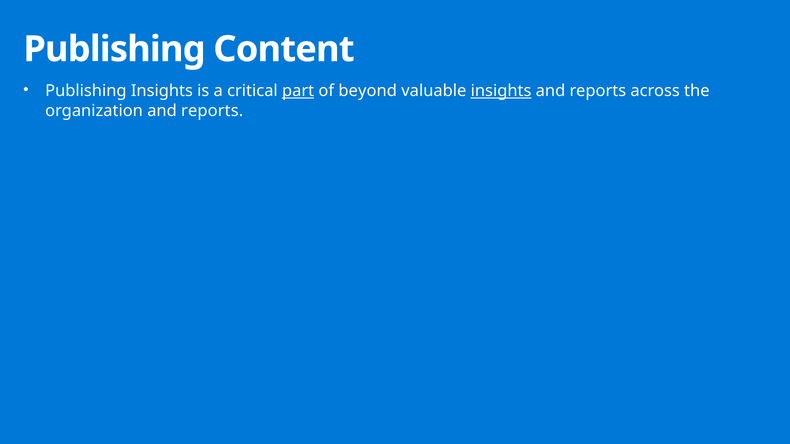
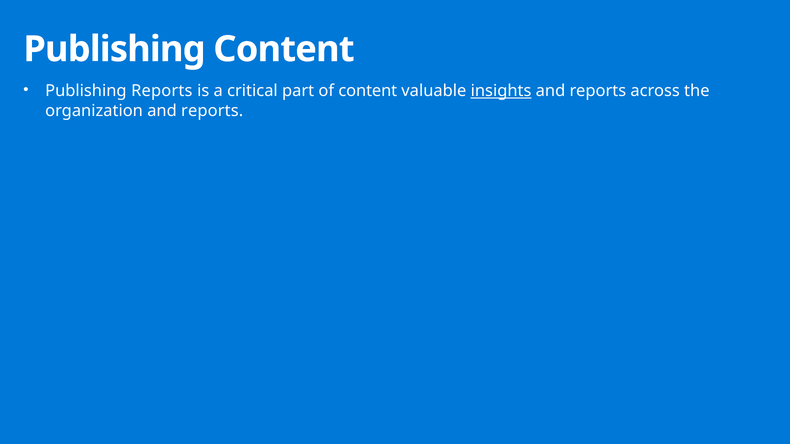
Publishing Insights: Insights -> Reports (162, 91)
part underline: present -> none (298, 91)
of beyond: beyond -> content (368, 91)
